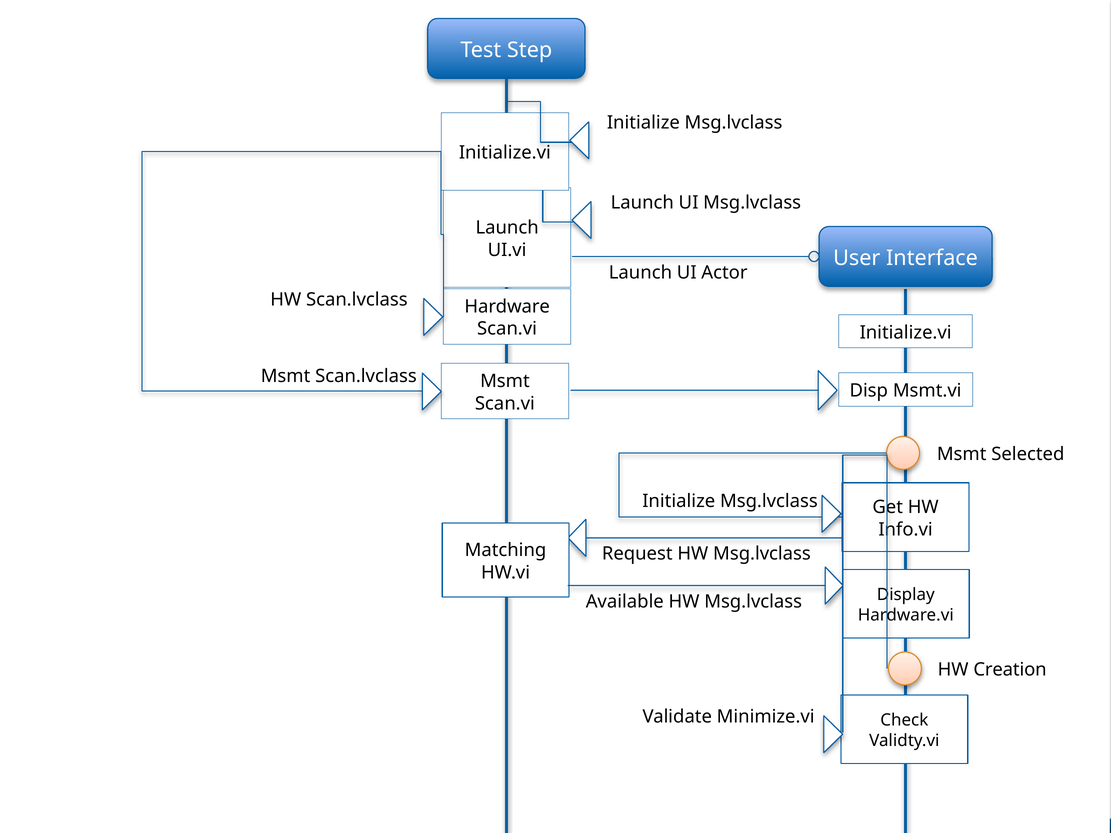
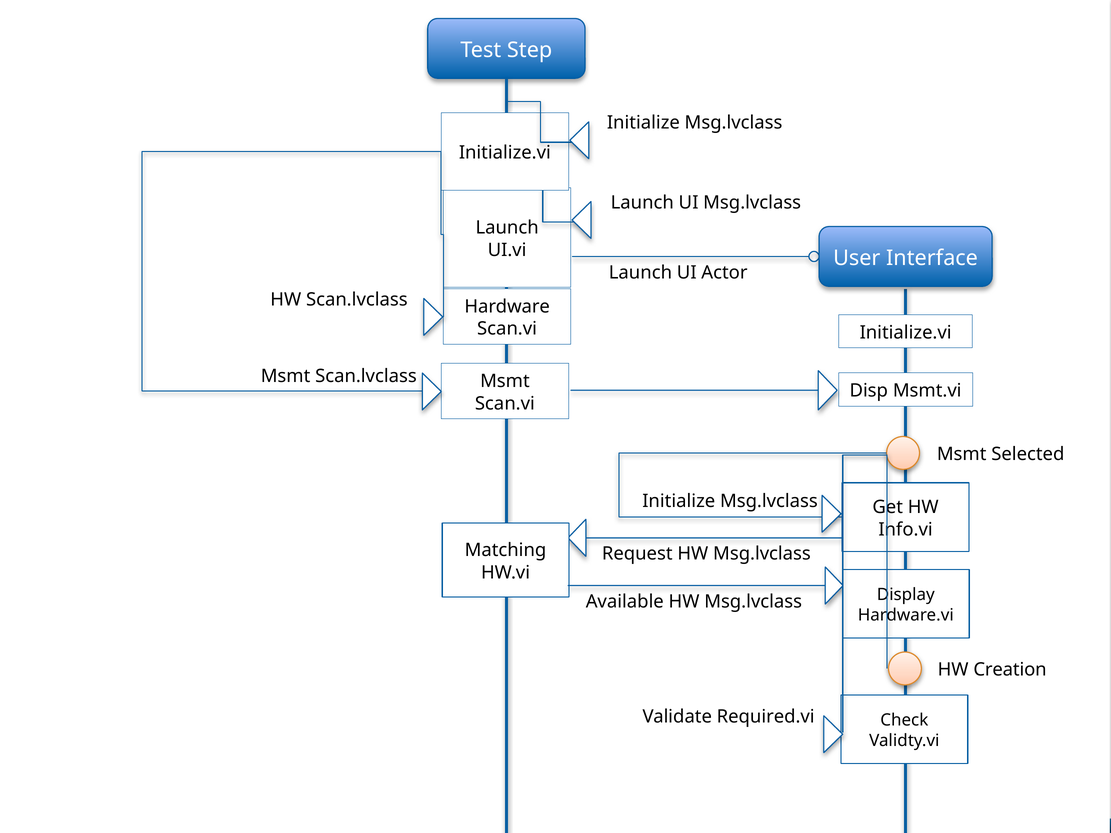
Minimize.vi: Minimize.vi -> Required.vi (766, 717)
